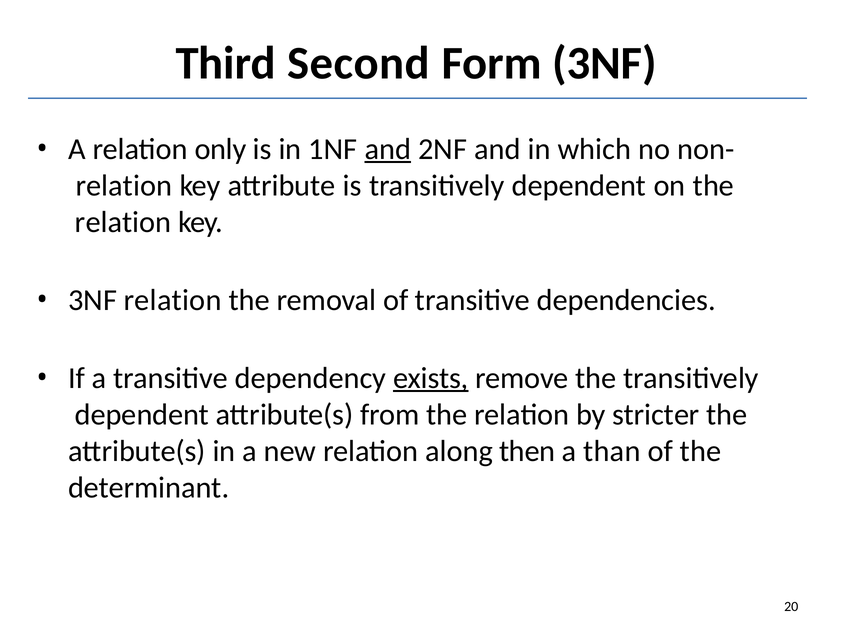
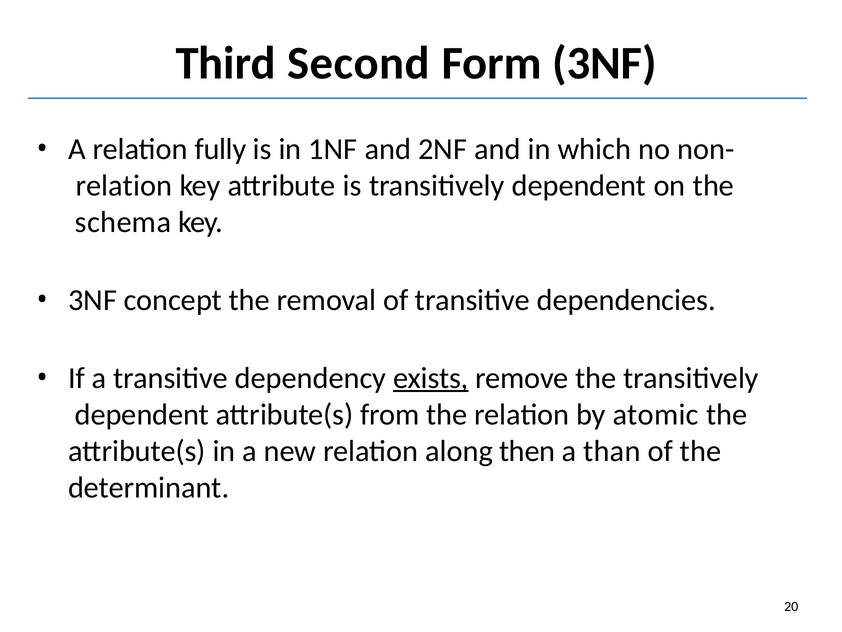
only: only -> fully (220, 149)
and underline: present -> none (388, 149)
relation: relation -> schema (123, 222)
3NF relation: relation -> concept (173, 300)
stricter: stricter -> atomic (656, 414)
